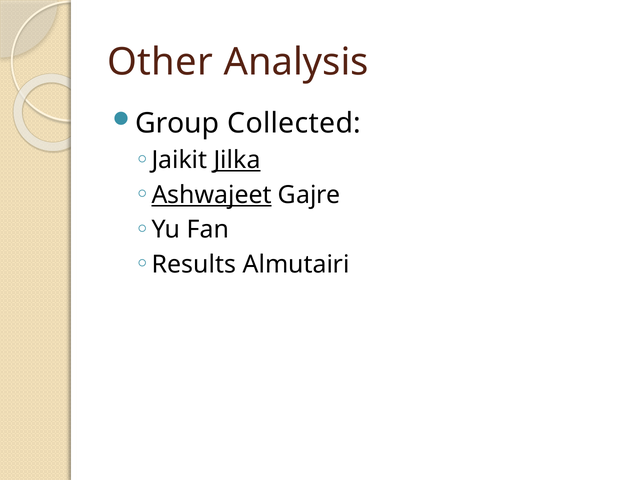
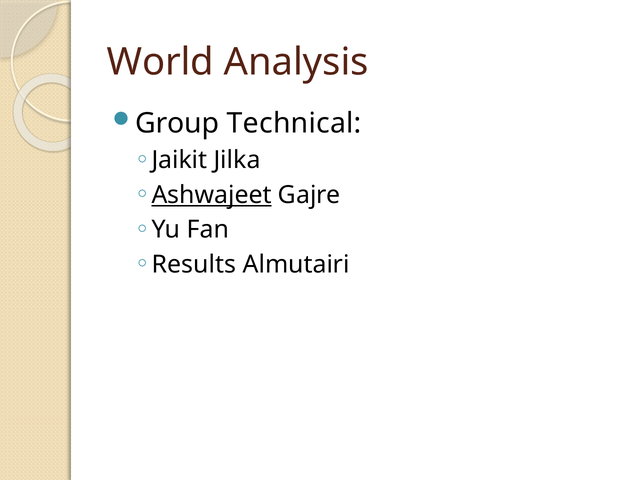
Other: Other -> World (160, 62)
Collected: Collected -> Technical (294, 124)
Jilka underline: present -> none (237, 160)
